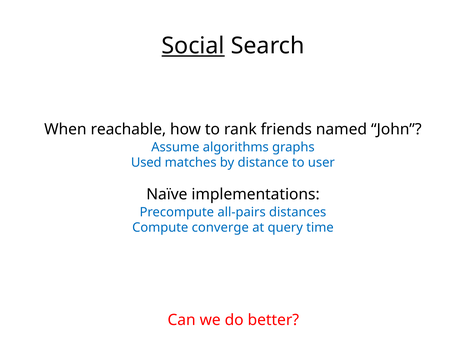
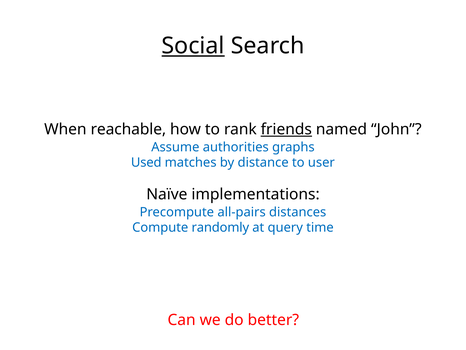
friends underline: none -> present (286, 129)
algorithms: algorithms -> authorities (236, 147)
converge: converge -> randomly (220, 227)
